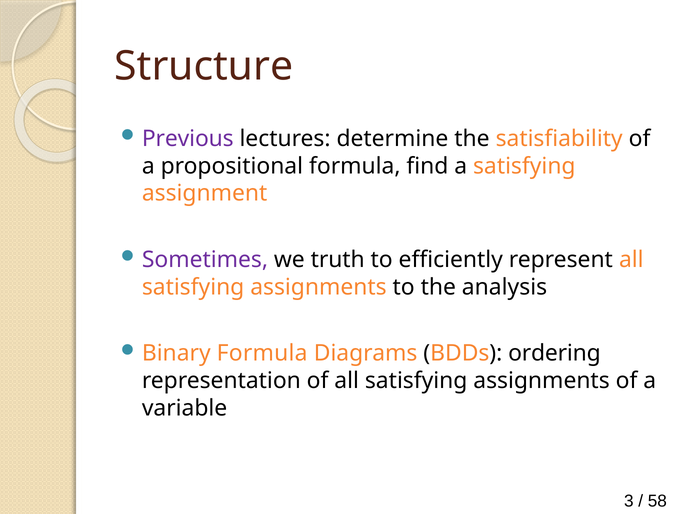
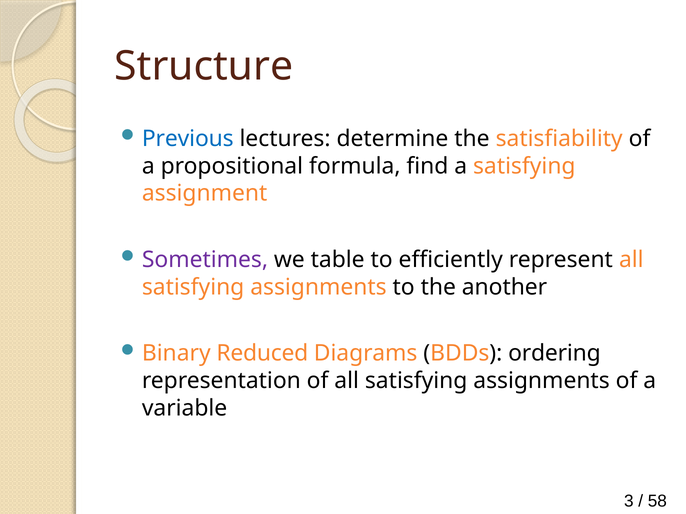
Previous colour: purple -> blue (188, 139)
truth: truth -> table (338, 260)
analysis: analysis -> another (504, 287)
Binary Formula: Formula -> Reduced (262, 354)
